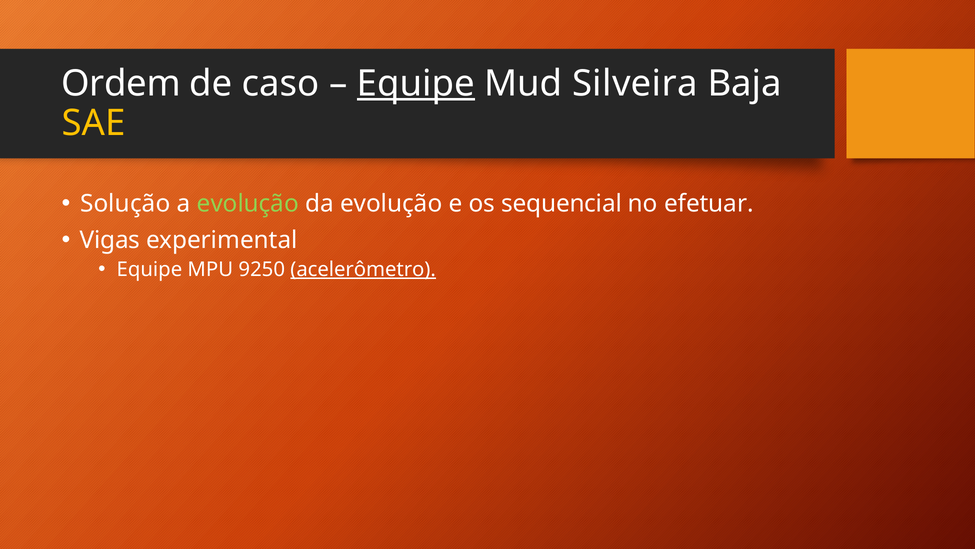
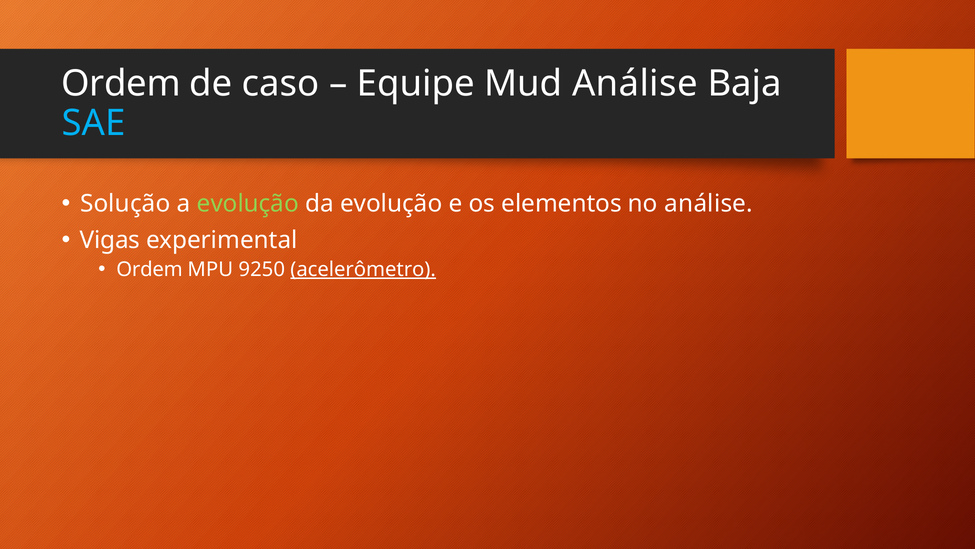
Equipe underline: present -> none (416, 83)
Mud Silveira: Silveira -> Análise (635, 83)
SAE colour: yellow -> light blue (94, 123)
sequencial: sequencial -> elementos (562, 204)
no efetuar: efetuar -> análise (709, 204)
Equipe: Equipe -> Ordem (150, 269)
